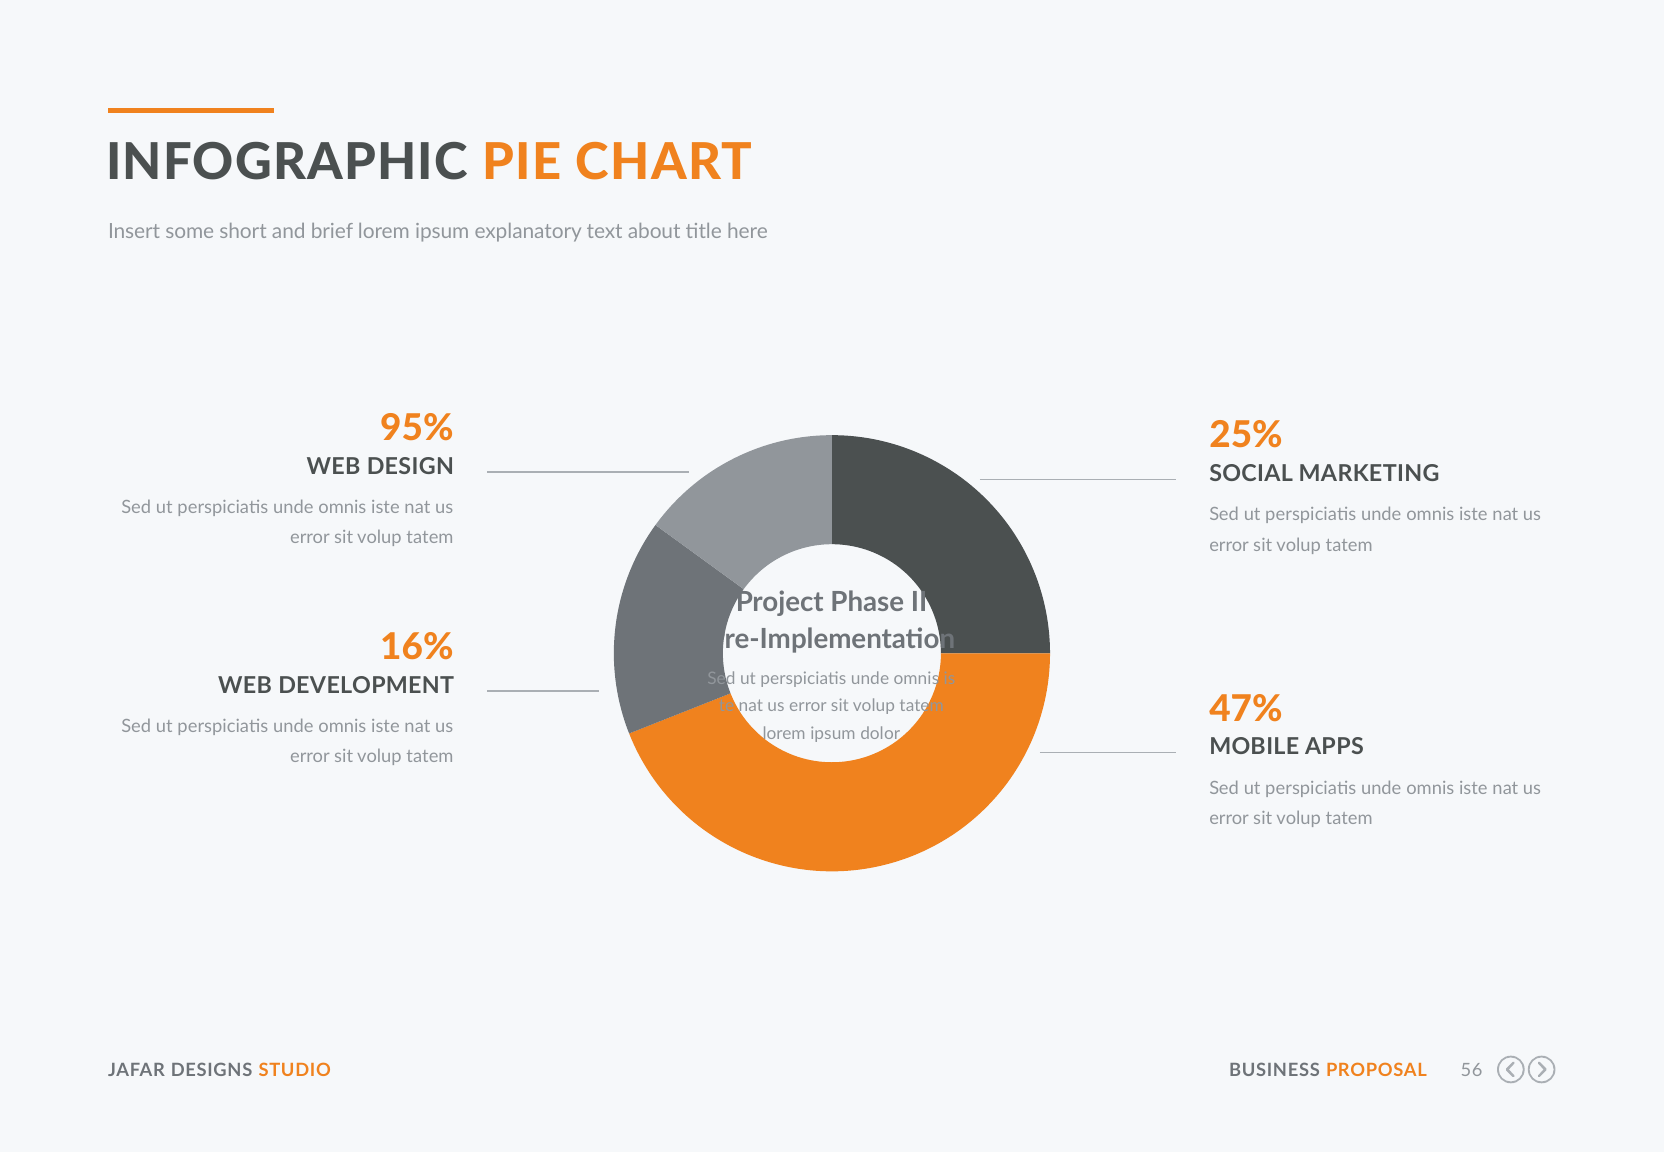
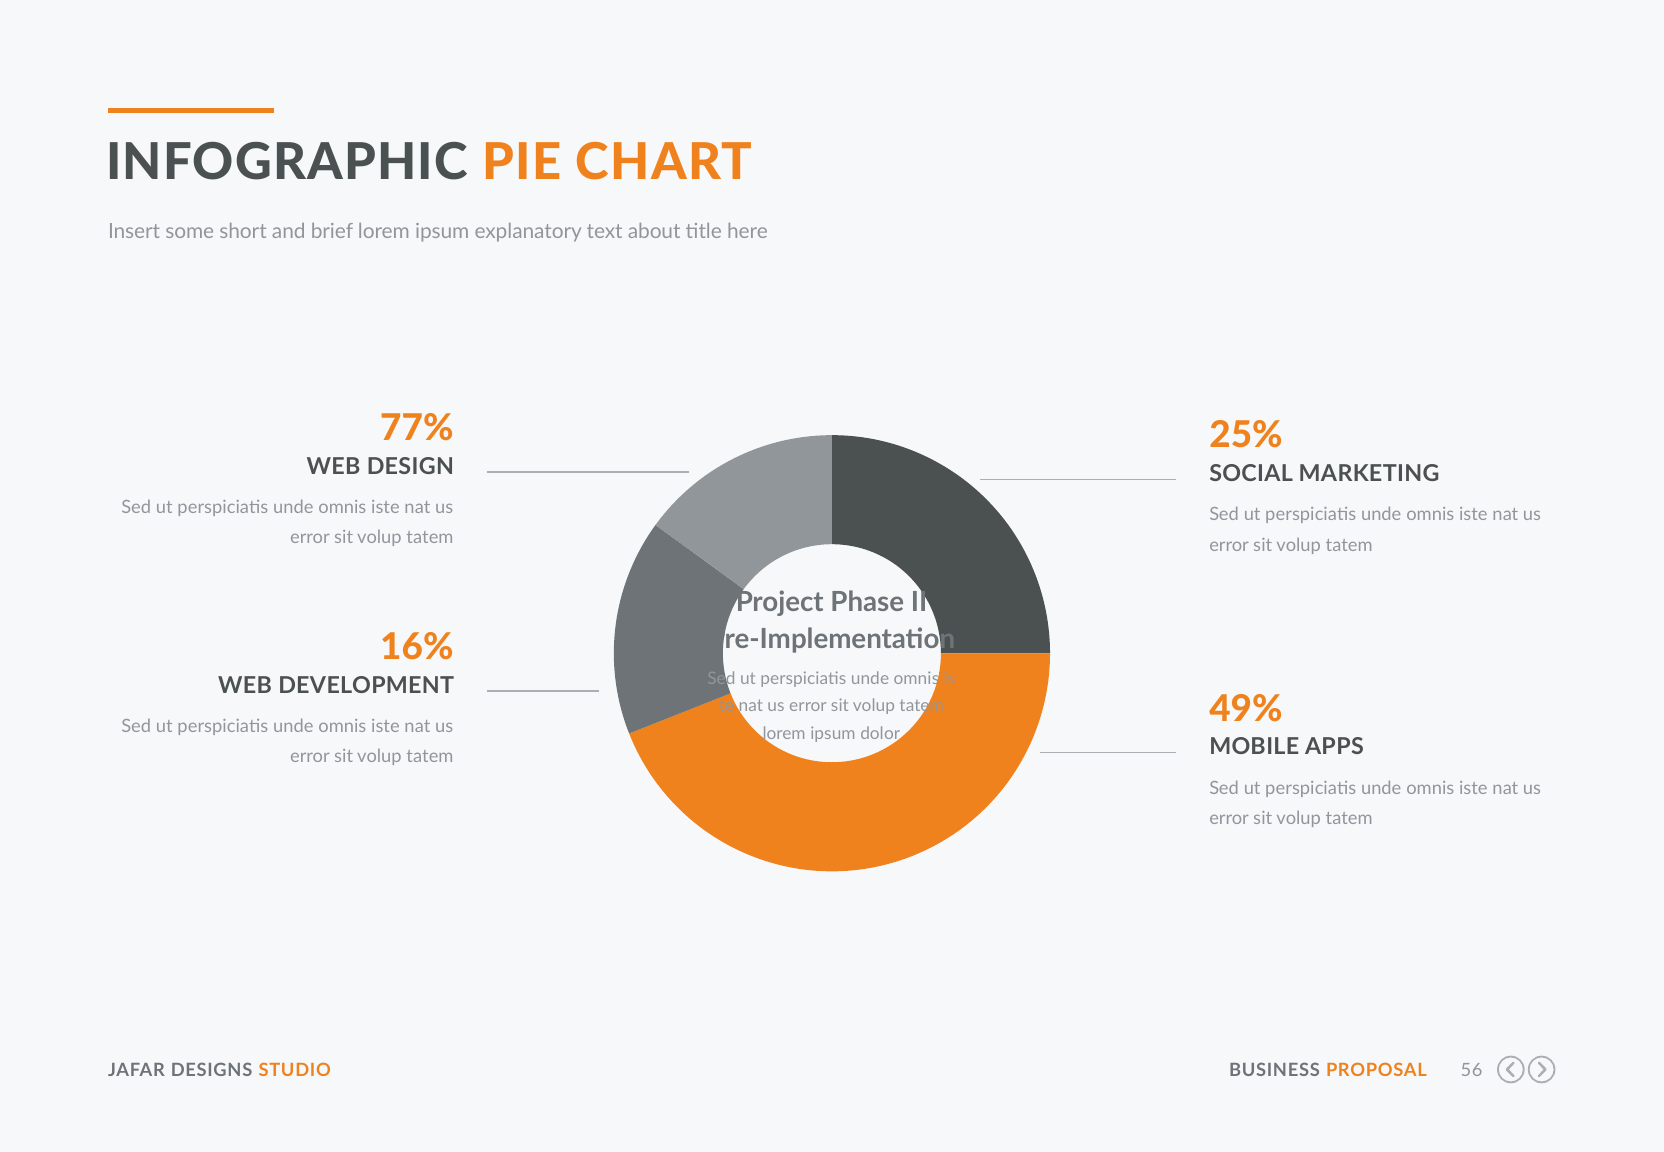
95%: 95% -> 77% (417, 428)
47%: 47% -> 49% (1246, 709)
